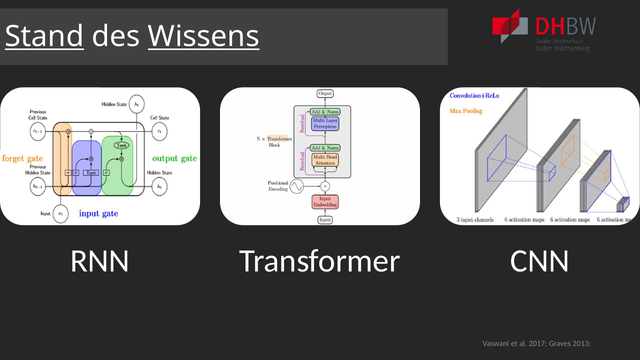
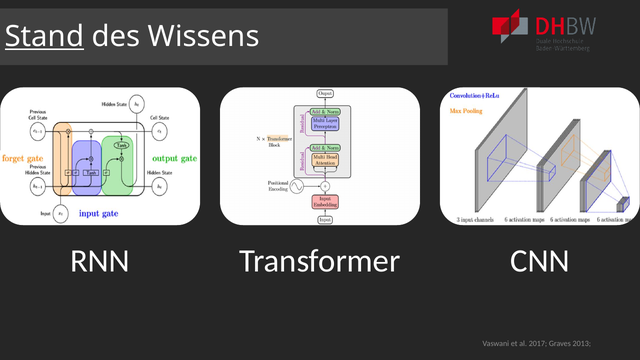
Wissens underline: present -> none (204, 37)
